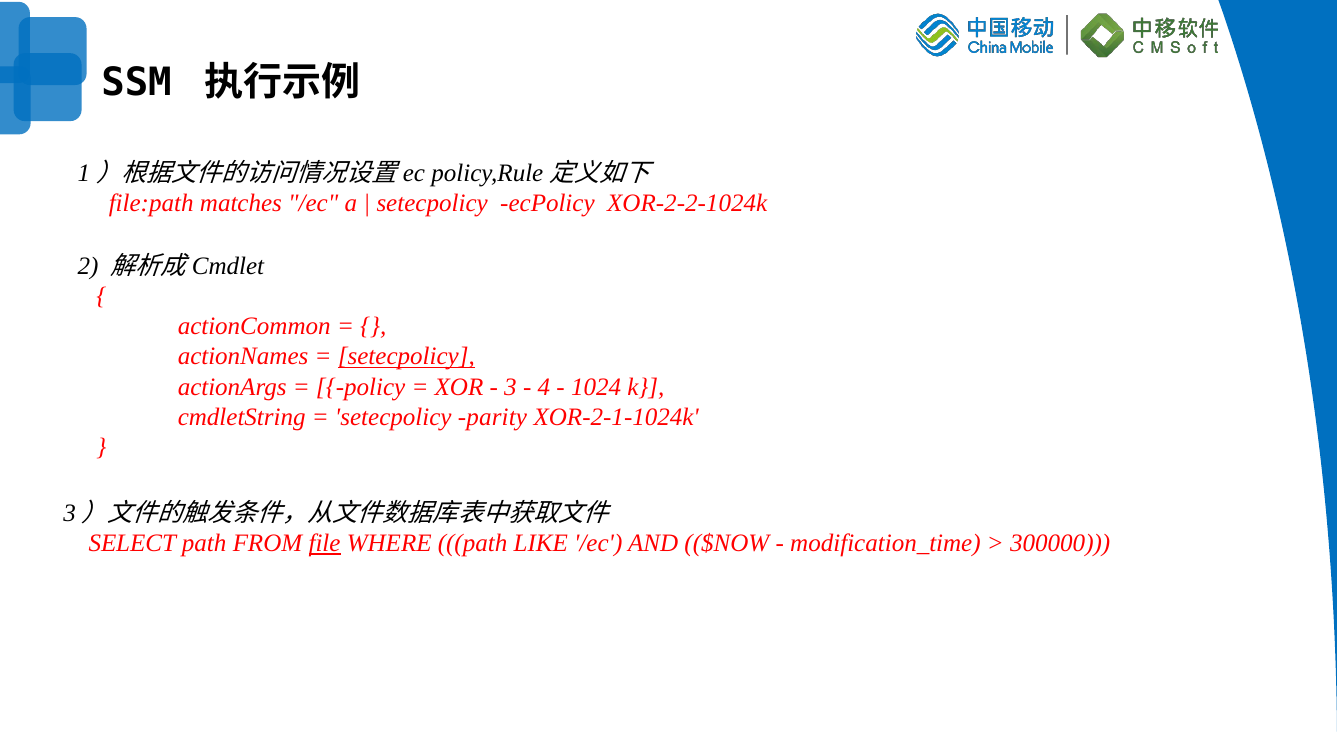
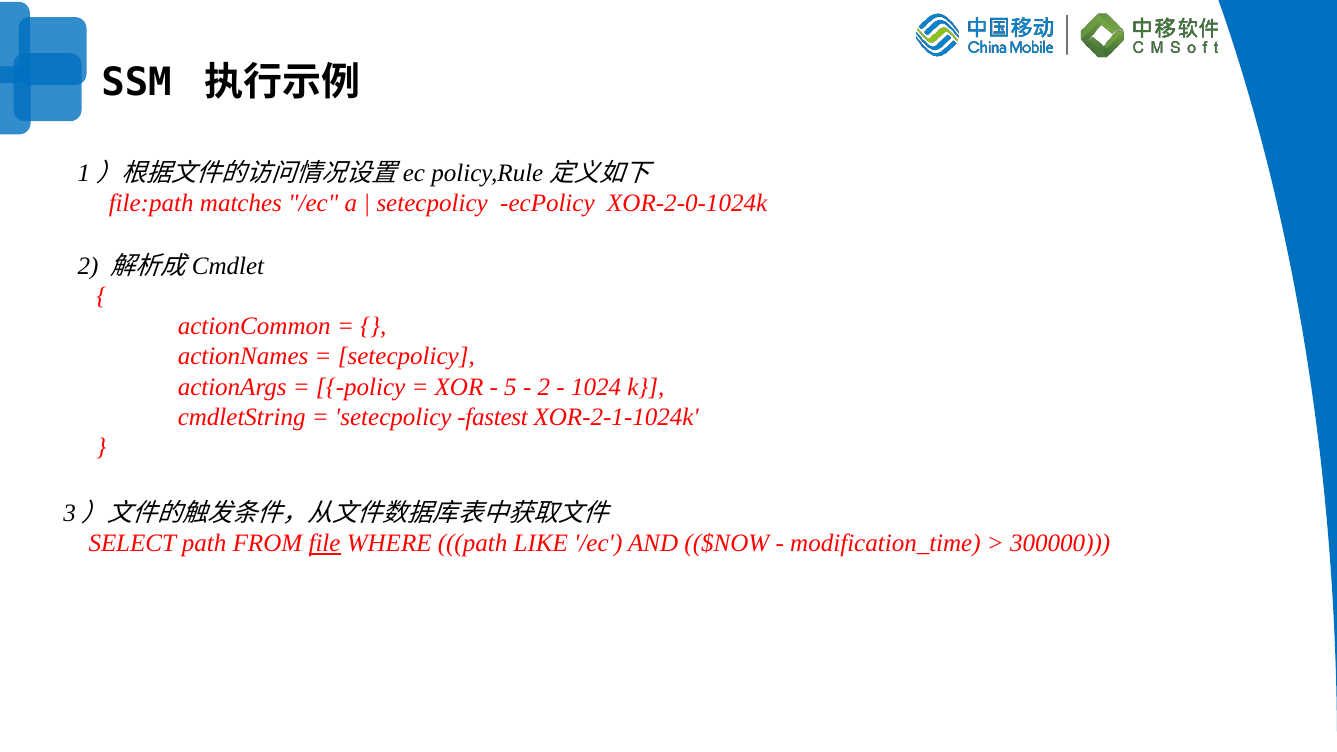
XOR-2-2-1024k: XOR-2-2-1024k -> XOR-2-0-1024k (687, 204)
setecpolicy underline: present -> none (406, 357)
3: 3 -> 5 (511, 387)
4: 4 -> 2 (544, 387)
parity: parity -> fastest (493, 417)
